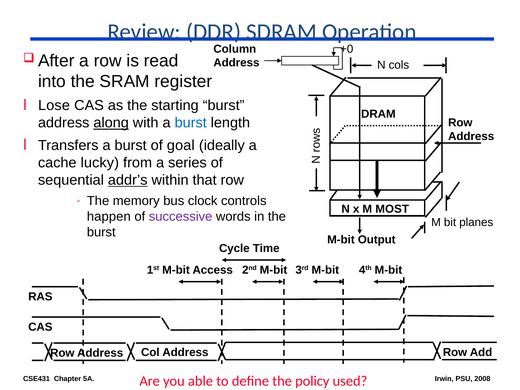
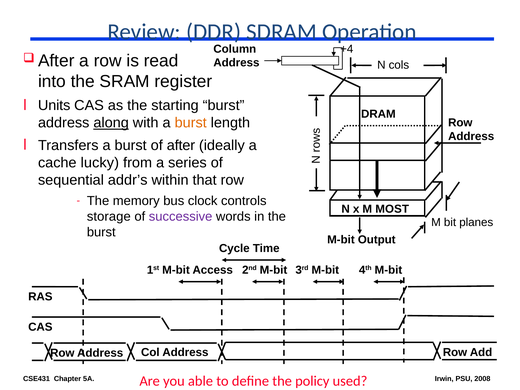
+0: +0 -> +4 (347, 49)
Lose: Lose -> Units (54, 106)
burst colour: blue -> orange (191, 123)
goal: goal -> after (181, 145)
addr’s underline: present -> none (128, 180)
happen: happen -> storage (109, 217)
